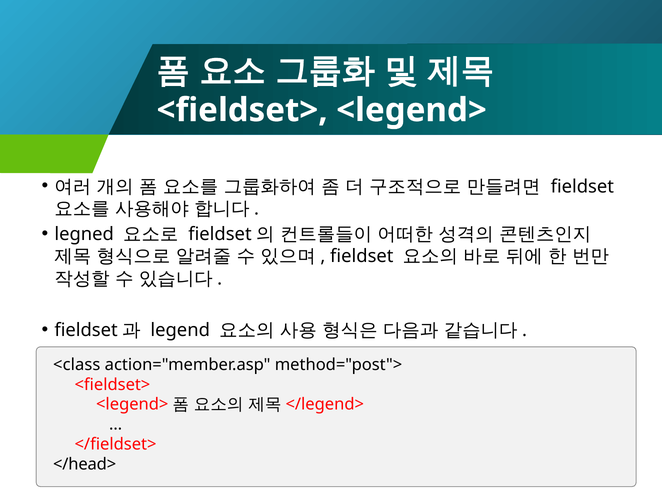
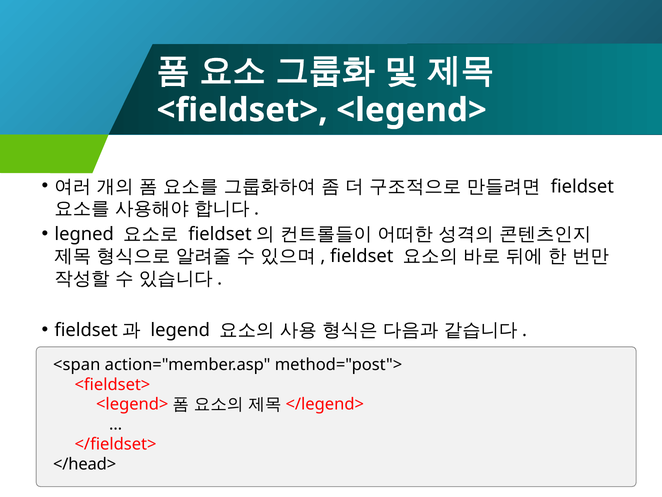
<class: <class -> <span (77, 364)
